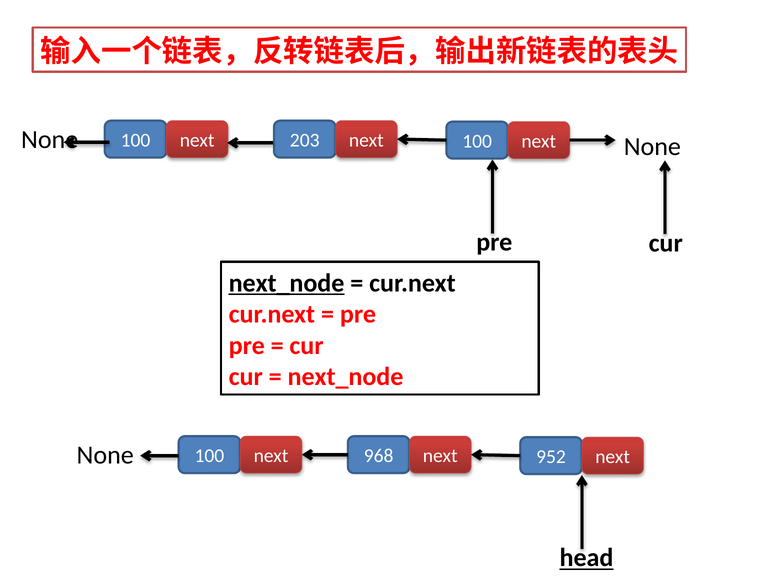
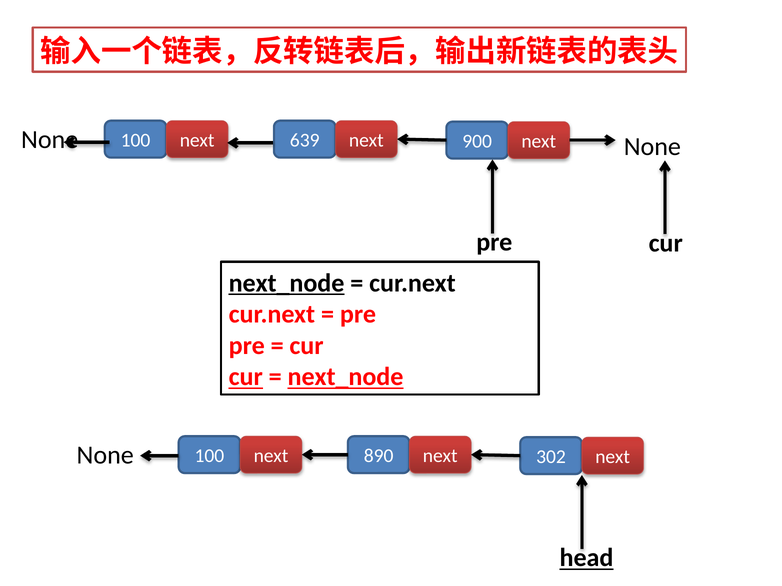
203: 203 -> 639 (305, 141)
next 100: 100 -> 900 (477, 142)
cur underline: none -> present (246, 377)
next_node underline: none -> present (345, 377)
968: 968 -> 890 (379, 456)
952: 952 -> 302 (551, 457)
